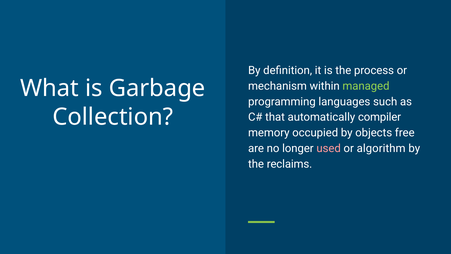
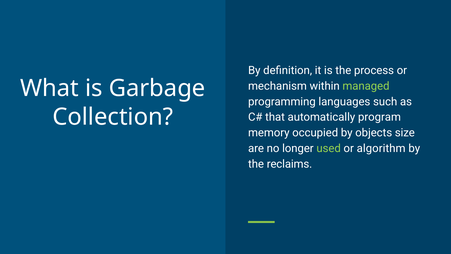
compiler: compiler -> program (379, 117)
free: free -> size (405, 133)
used colour: pink -> light green (329, 148)
